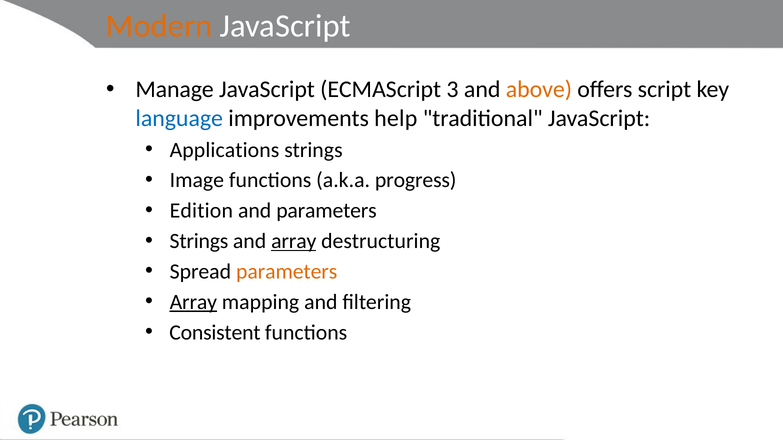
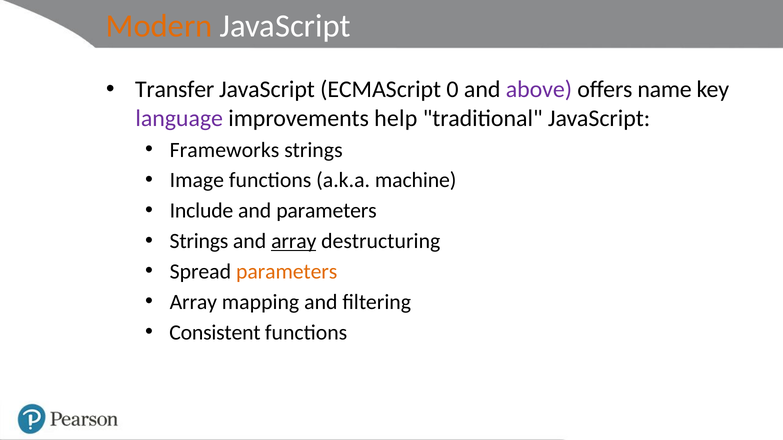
Manage: Manage -> Transfer (175, 90)
3: 3 -> 0 (453, 90)
above colour: orange -> purple (539, 90)
script: script -> name (665, 90)
language colour: blue -> purple (179, 118)
Applications: Applications -> Frameworks (225, 150)
progress: progress -> machine (416, 180)
Edition: Edition -> Include (202, 211)
Array underline: present -> none (193, 302)
